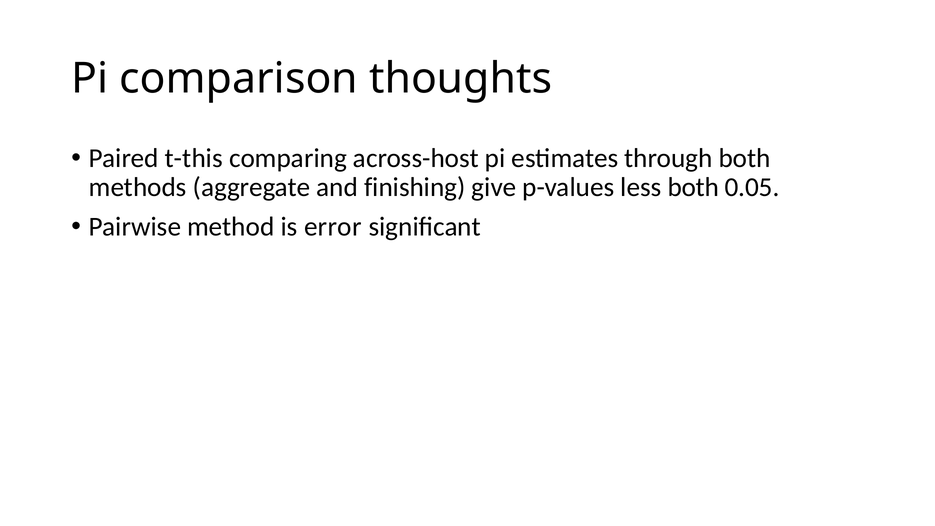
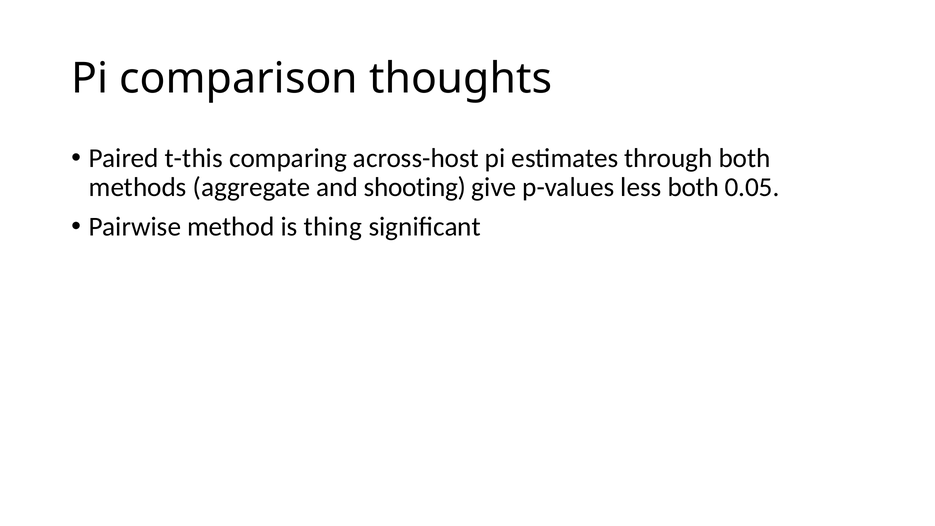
finishing: finishing -> shooting (415, 187)
error: error -> thing (333, 227)
